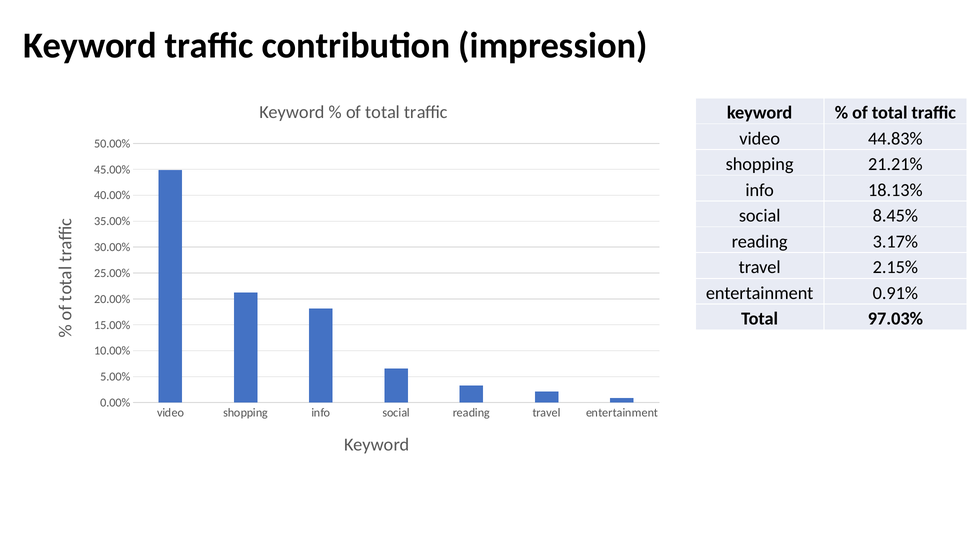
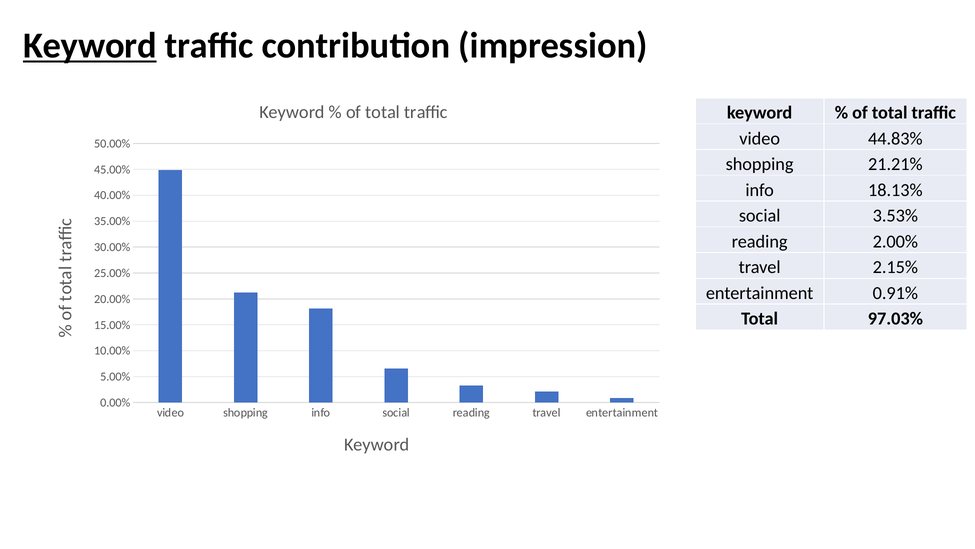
Keyword underline: none -> present (90, 46)
8.45%: 8.45% -> 3.53% (895, 216)
3.17%: 3.17% -> 2.00% (895, 241)
